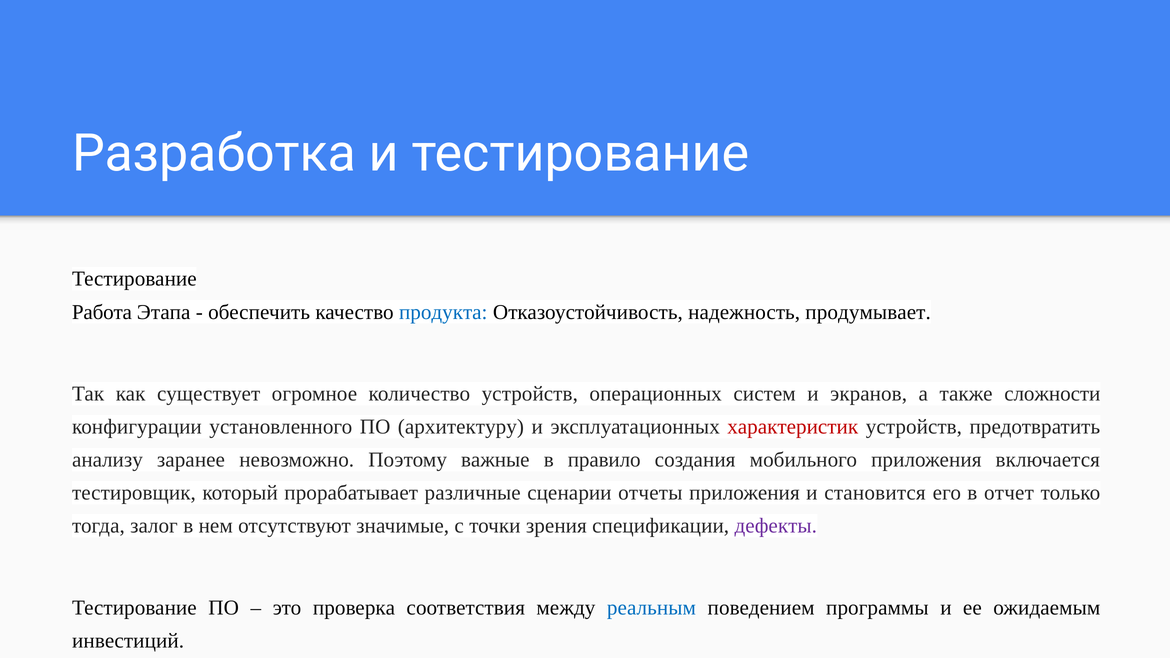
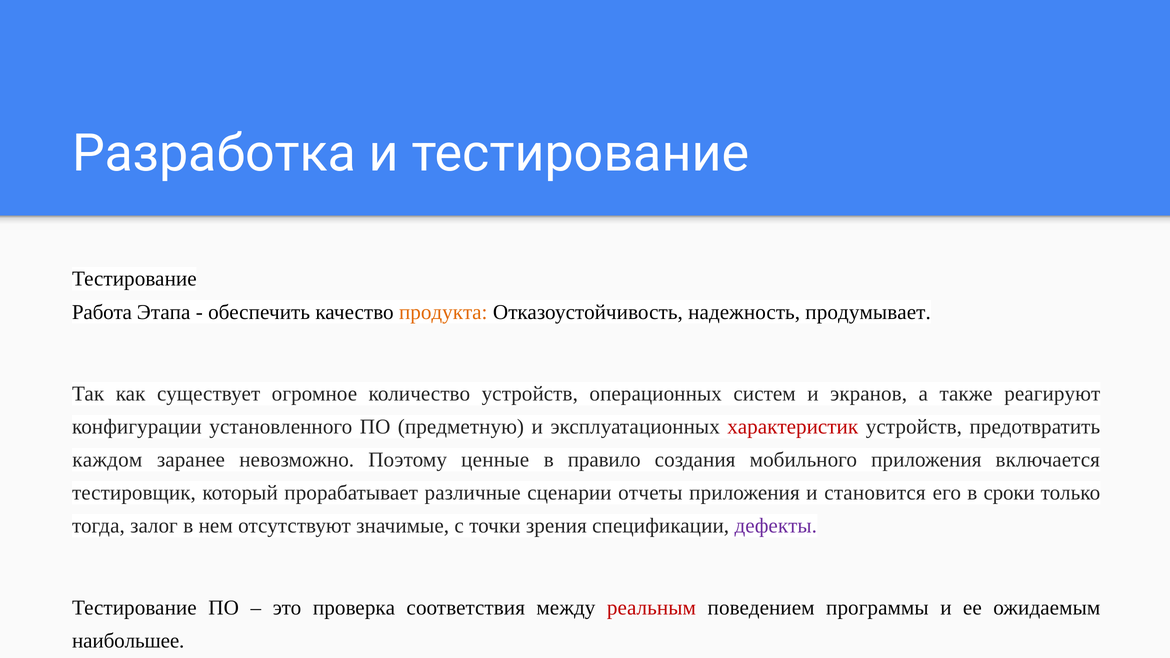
продукта colour: blue -> orange (443, 312)
сложности: сложности -> реагируют (1052, 394)
архитектуру: архитектуру -> предметную (461, 427)
анализу: анализу -> каждом (107, 460)
важные: важные -> ценные (495, 460)
отчет: отчет -> сроки (1009, 493)
реальным colour: blue -> red (651, 608)
инвестиций: инвестиций -> наибольшее (128, 641)
